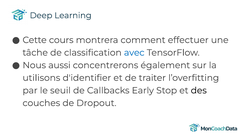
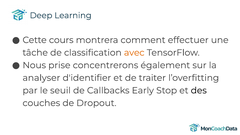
avec colour: blue -> orange (134, 53)
aussi: aussi -> prise (59, 65)
utilisons: utilisons -> analyser (41, 78)
